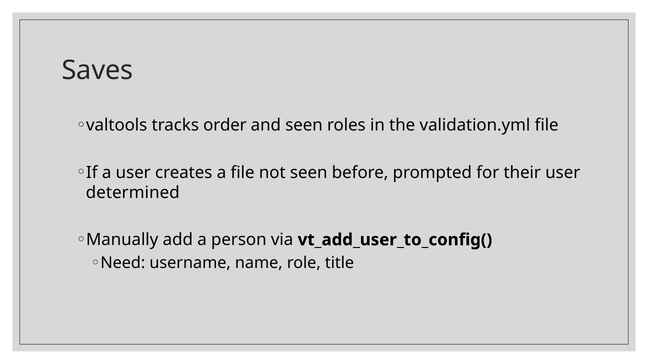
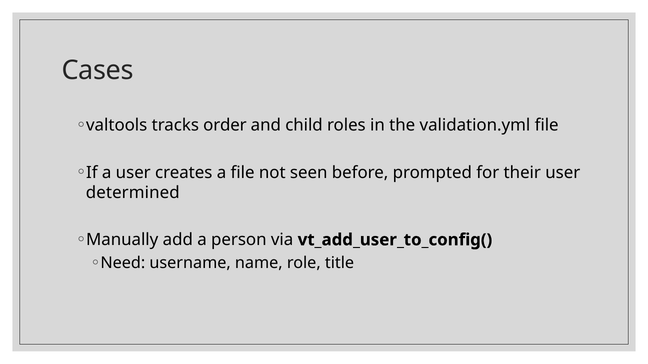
Saves: Saves -> Cases (98, 70)
and seen: seen -> child (304, 125)
